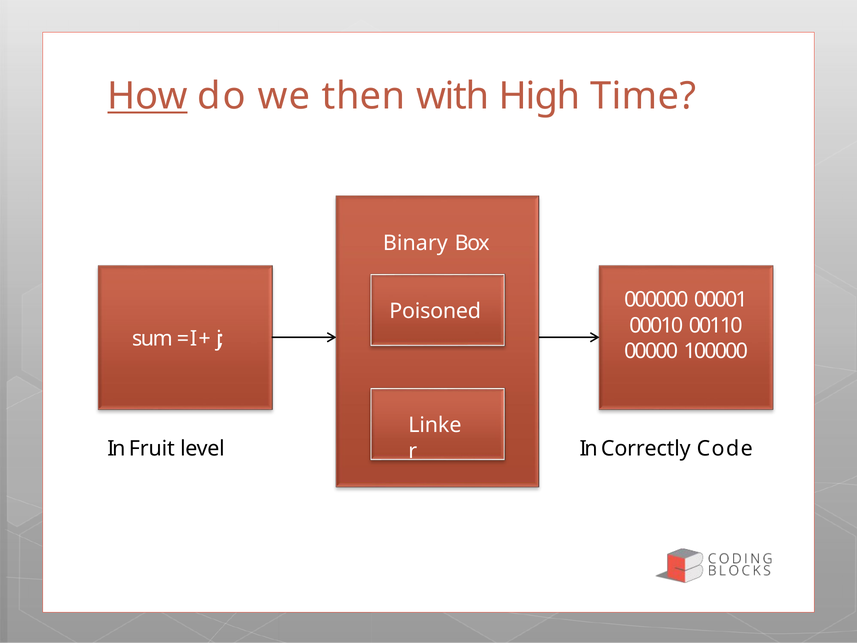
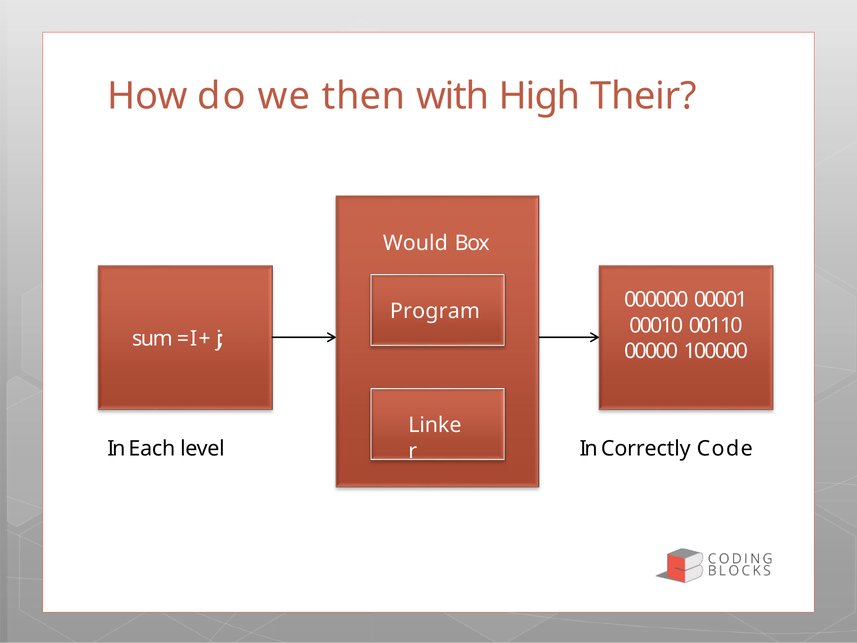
How underline: present -> none (148, 96)
Time: Time -> Their (644, 96)
Binary: Binary -> Would (415, 243)
Poisoned: Poisoned -> Program (435, 311)
Fruit: Fruit -> Each (152, 448)
